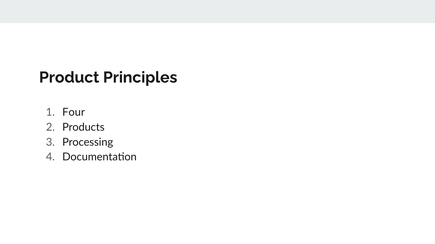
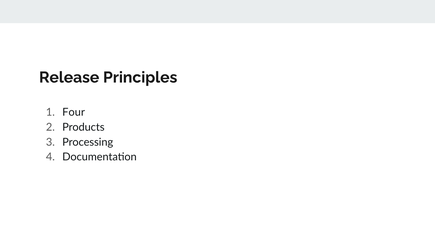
Product: Product -> Release (69, 78)
